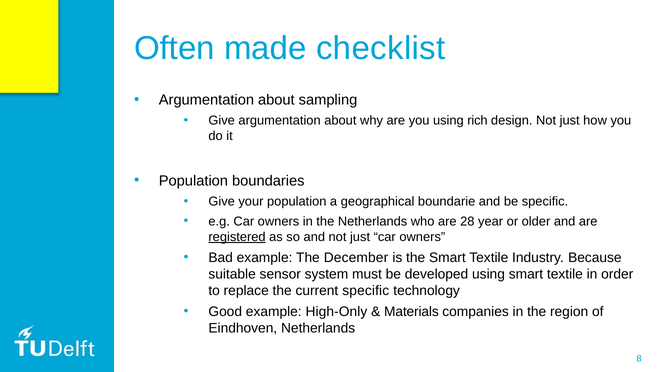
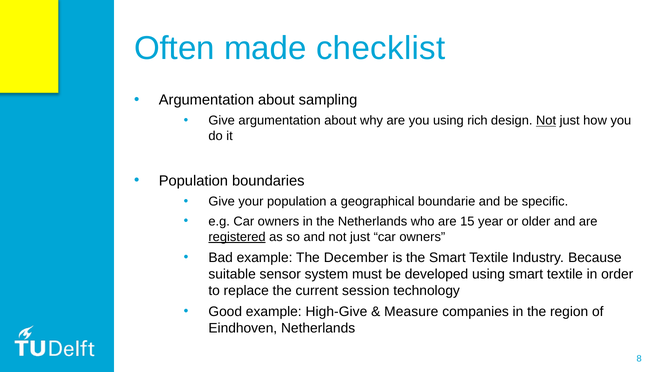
Not underline: none -> present (546, 121)
28: 28 -> 15 (467, 221)
current specific: specific -> session (366, 290)
High-Only: High-Only -> High-Give (336, 312)
Materials: Materials -> Measure (411, 312)
